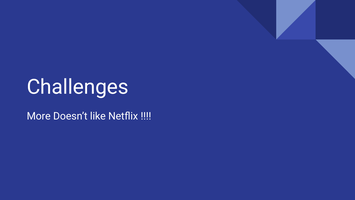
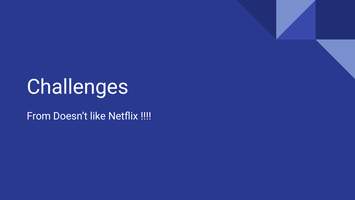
More: More -> From (39, 116)
